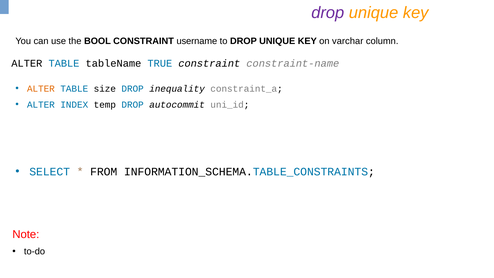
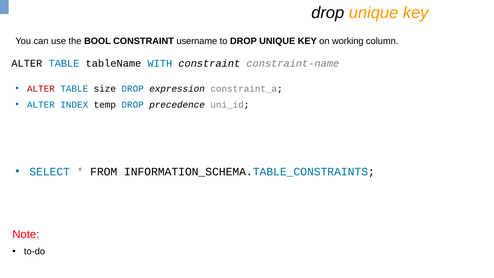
drop colour: purple -> black (328, 13)
varchar: varchar -> working (348, 41)
TRUE: TRUE -> WITH (160, 63)
ALTER colour: orange -> red (41, 89)
inequality: inequality -> expression (177, 89)
autocommit: autocommit -> precedence (177, 105)
